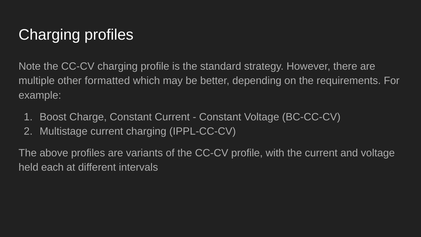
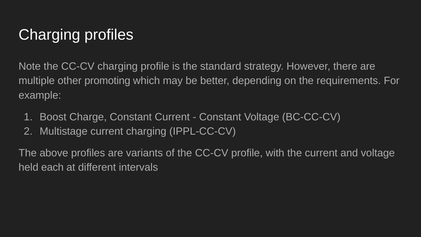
formatted: formatted -> promoting (107, 81)
